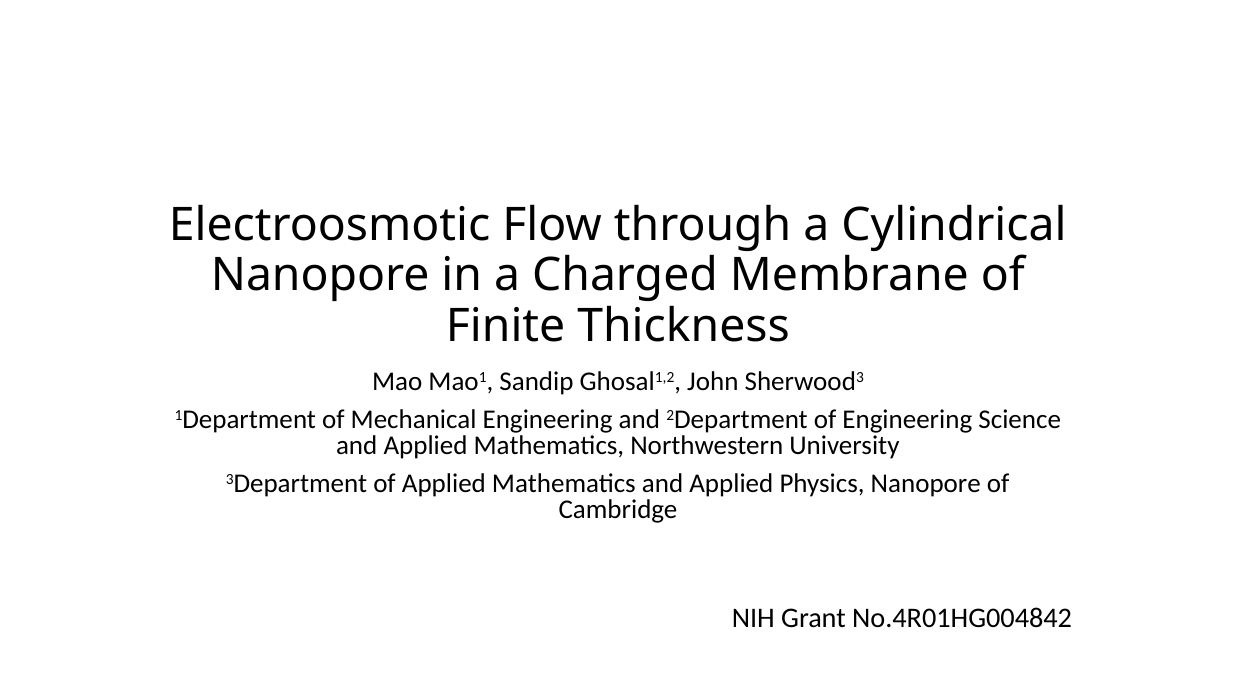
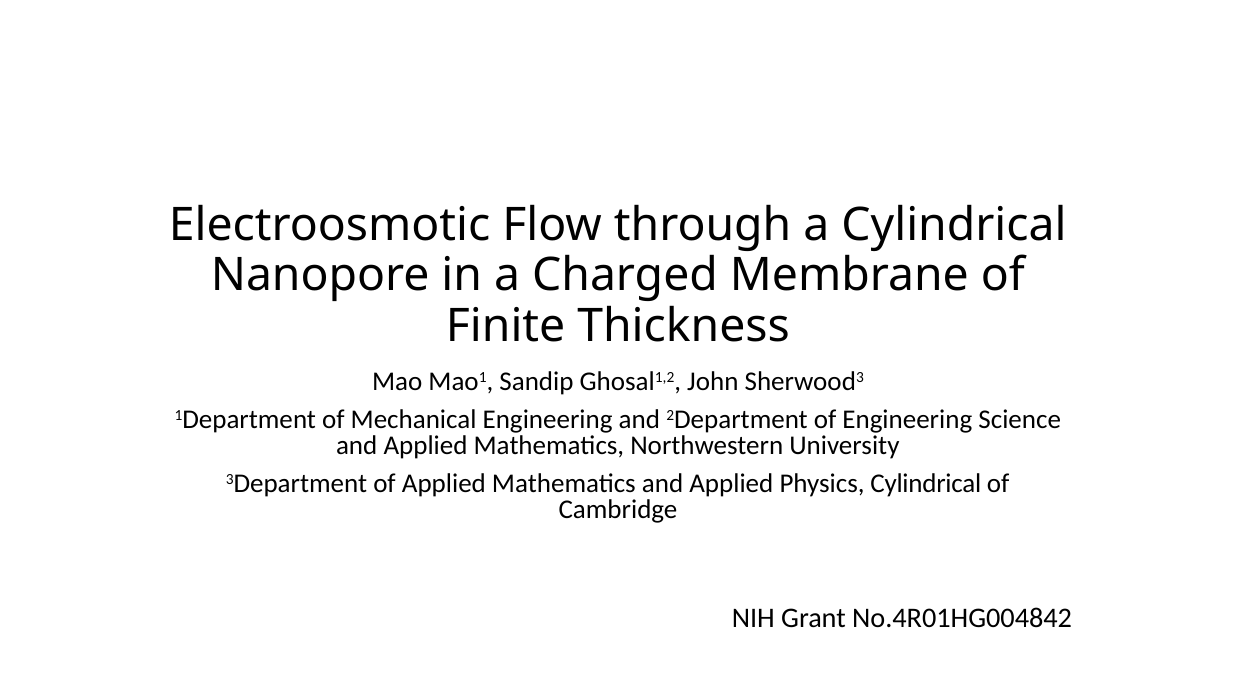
Physics Nanopore: Nanopore -> Cylindrical (926, 484)
